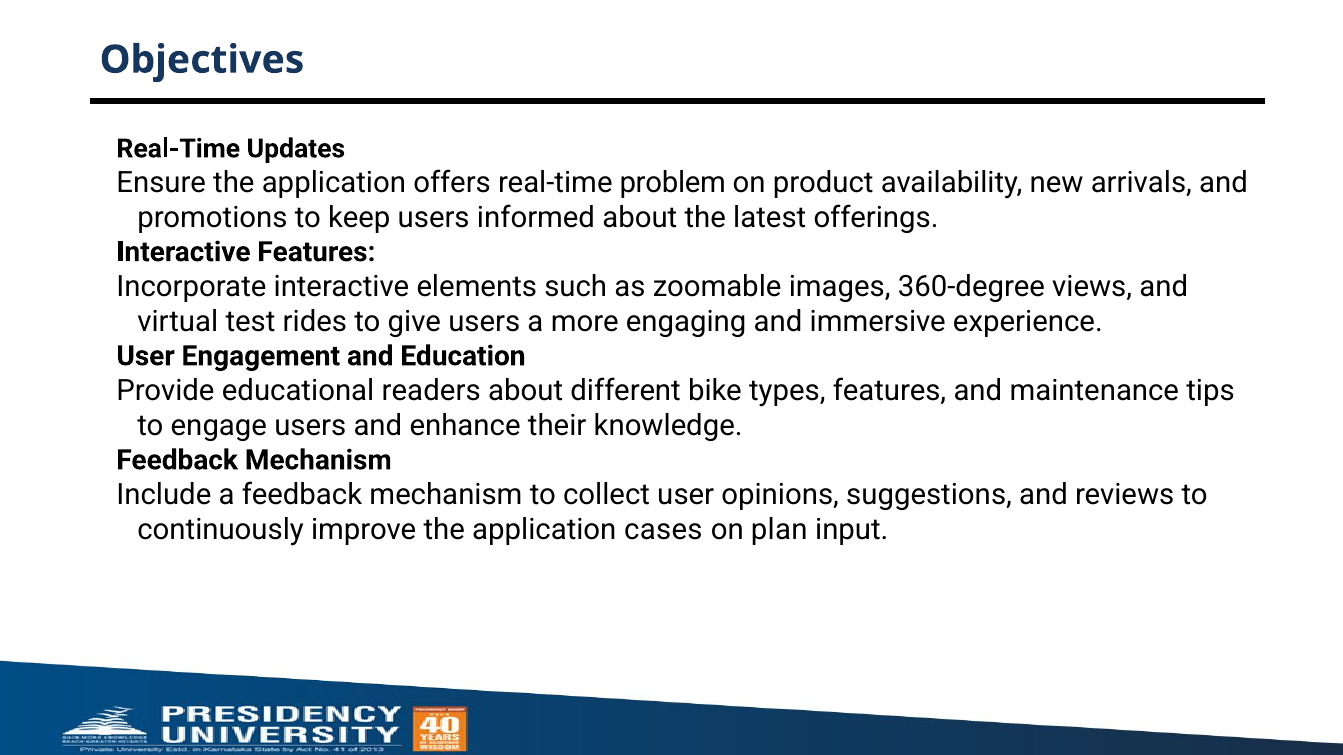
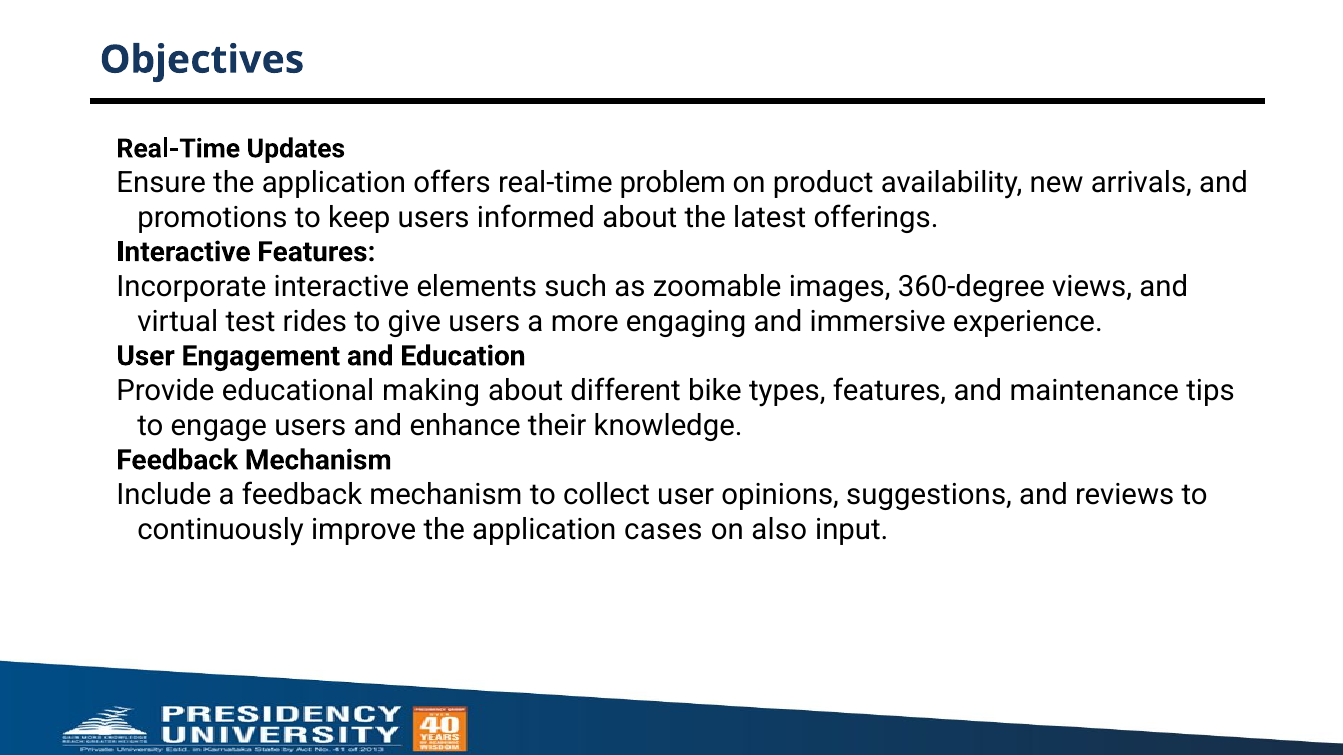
readers: readers -> making (431, 391)
plan: plan -> also (779, 530)
